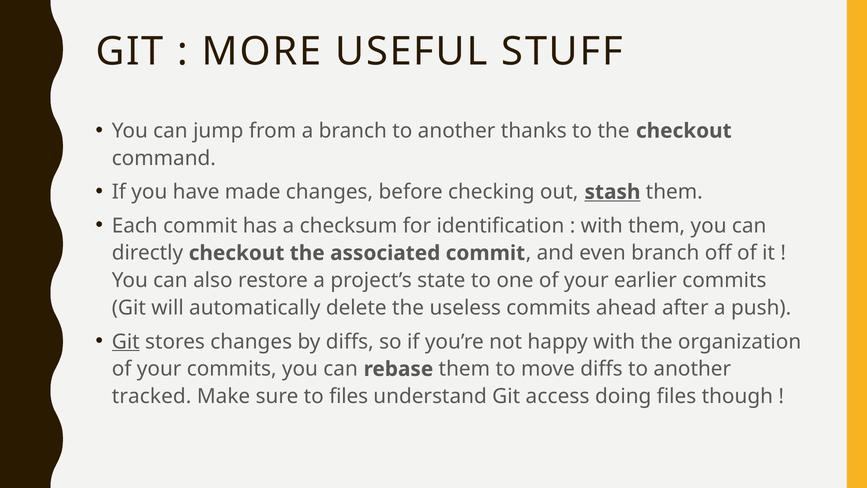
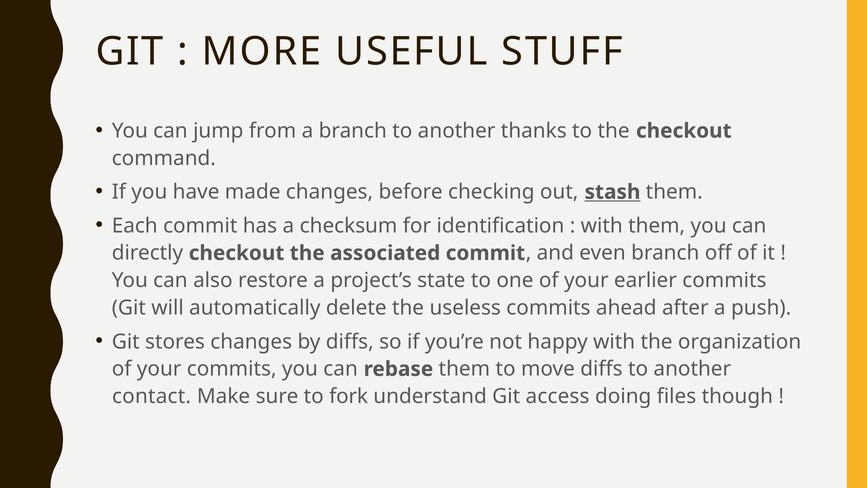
Git underline: present -> none (126, 341)
tracked: tracked -> contact (152, 396)
to files: files -> fork (349, 396)
